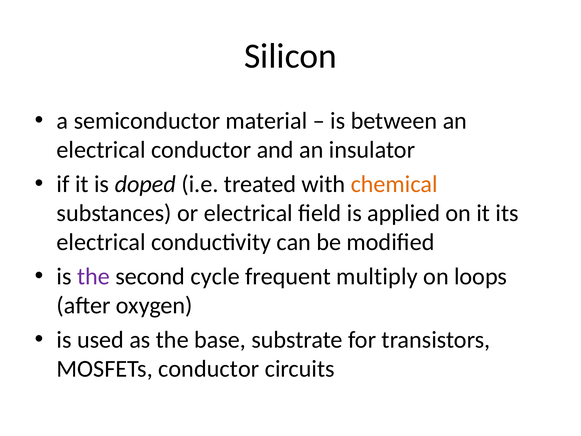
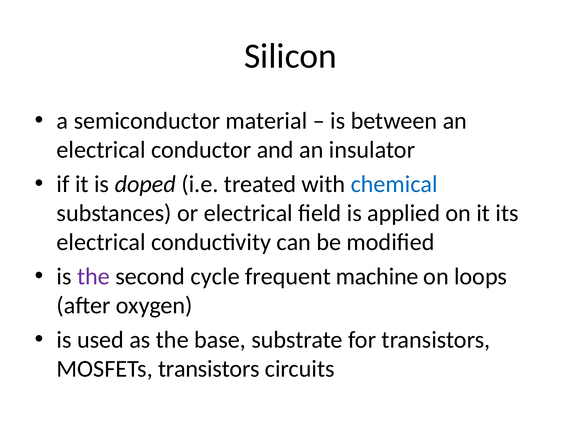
chemical colour: orange -> blue (394, 184)
multiply: multiply -> machine (377, 276)
MOSFETs conductor: conductor -> transistors (209, 369)
